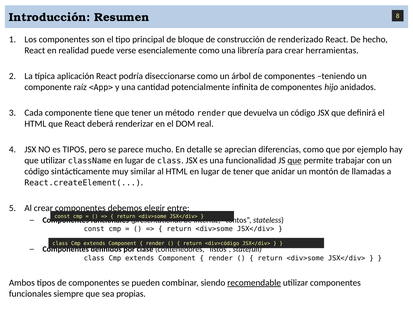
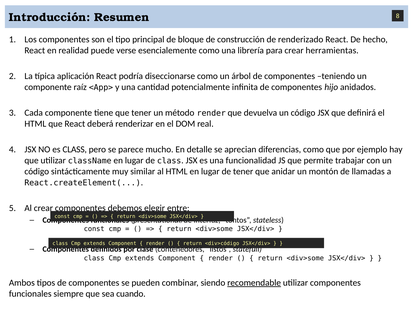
es TIPOS: TIPOS -> CLASS (75, 149)
que underline: present -> none (295, 160)
propias: propias -> cuando (131, 293)
